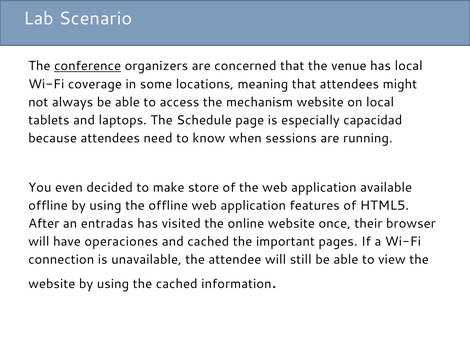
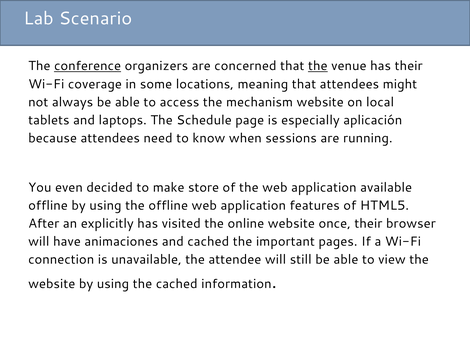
the underline: none -> present (318, 66)
has local: local -> their (409, 66)
capacidad: capacidad -> aplicación (373, 120)
entradas: entradas -> explicitly (107, 223)
operaciones: operaciones -> animaciones (121, 241)
